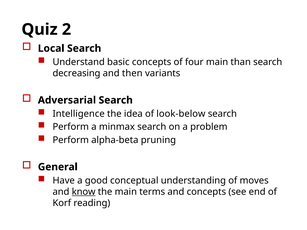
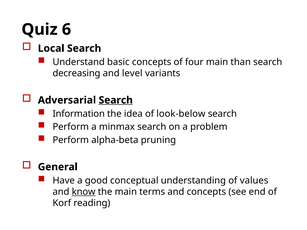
2: 2 -> 6 (66, 29)
then: then -> level (132, 73)
Search underline: none -> present (116, 100)
Intelligence: Intelligence -> Information (79, 114)
moves: moves -> values (254, 181)
